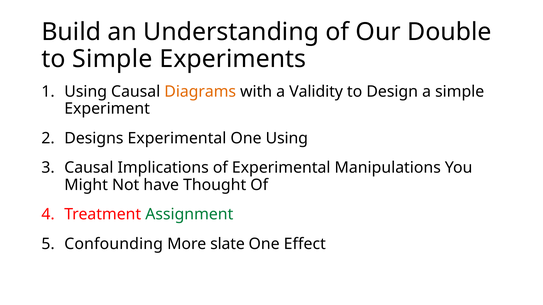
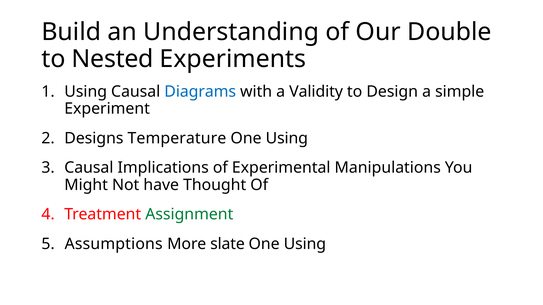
to Simple: Simple -> Nested (113, 59)
Diagrams colour: orange -> blue (200, 92)
Designs Experimental: Experimental -> Temperature (177, 138)
Confounding: Confounding -> Assumptions (114, 244)
Effect: Effect -> Using (305, 244)
